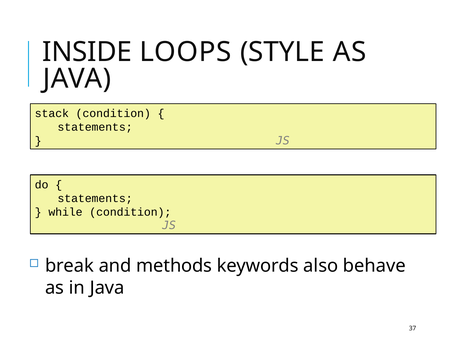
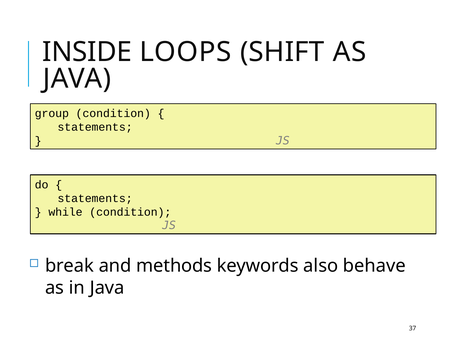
STYLE: STYLE -> SHIFT (282, 52)
stack: stack -> group (52, 114)
